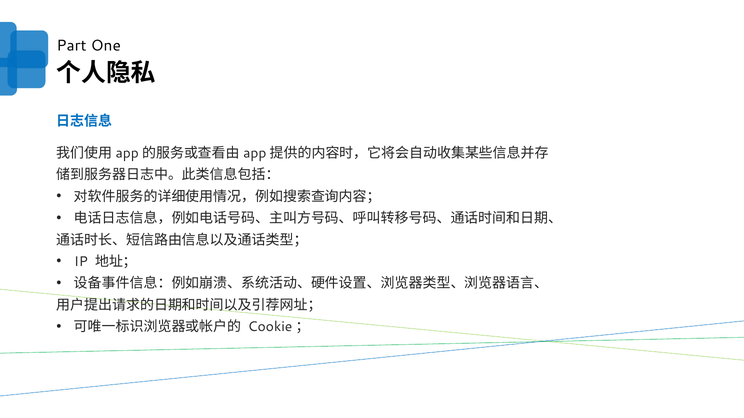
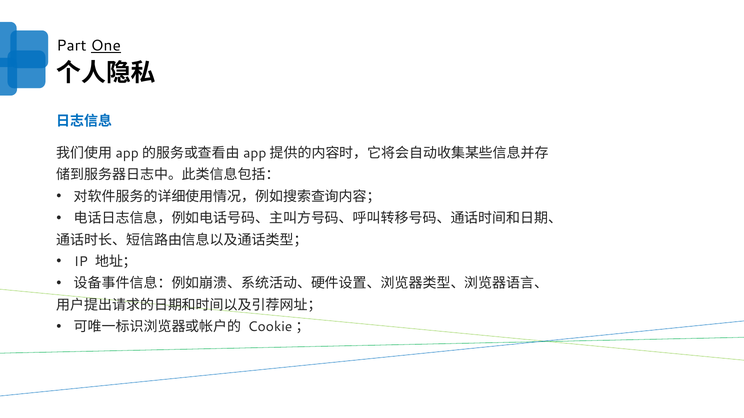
One underline: none -> present (106, 46)
